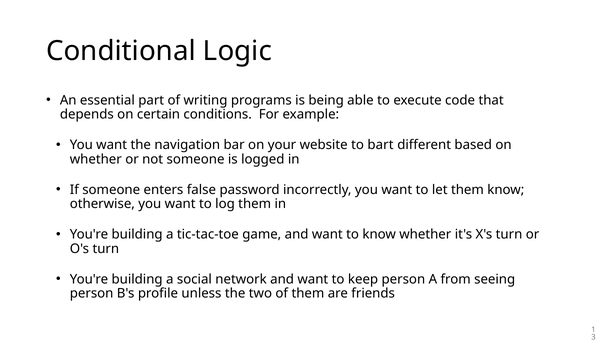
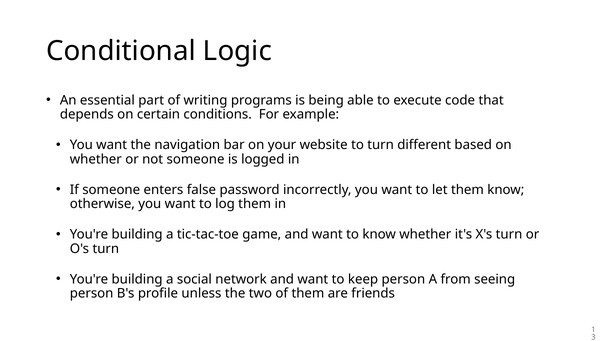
to bart: bart -> turn (381, 145)
